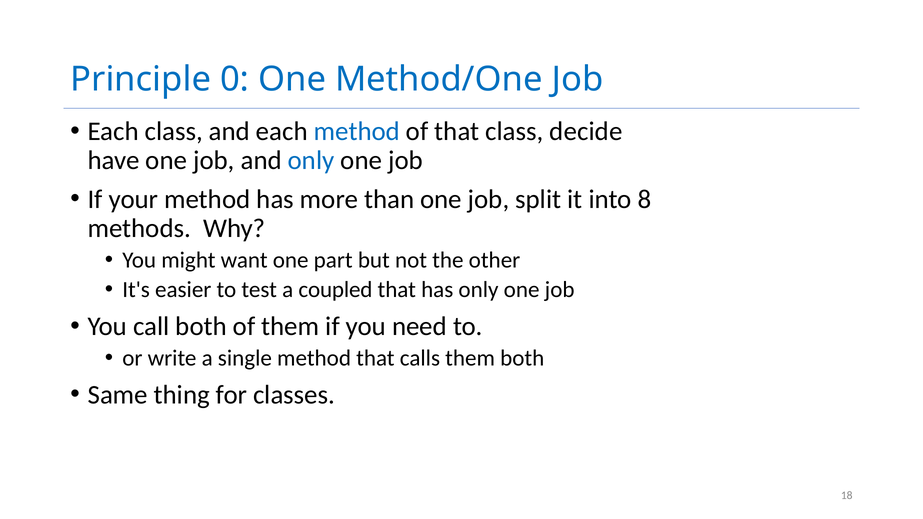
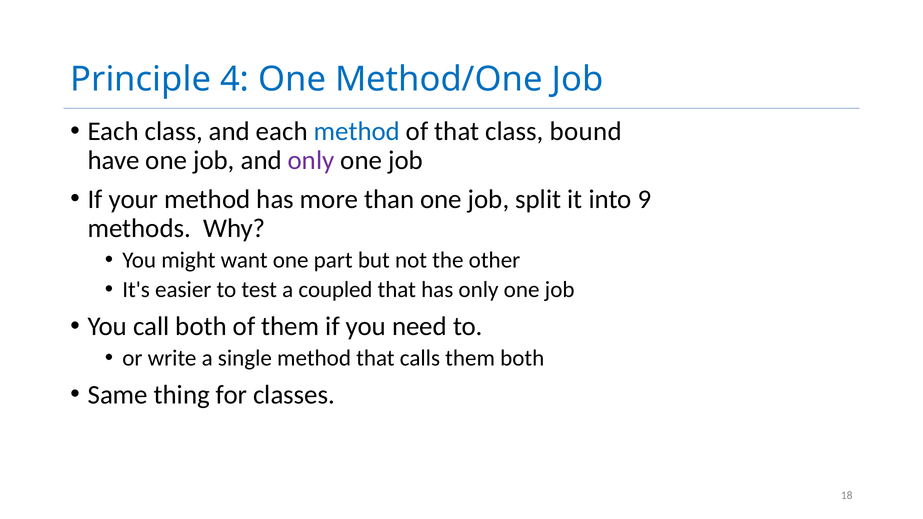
0: 0 -> 4 (235, 79)
decide: decide -> bound (586, 131)
only colour: blue -> purple (311, 160)
8: 8 -> 9 (644, 199)
